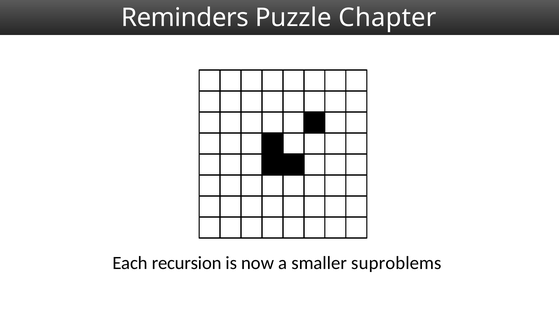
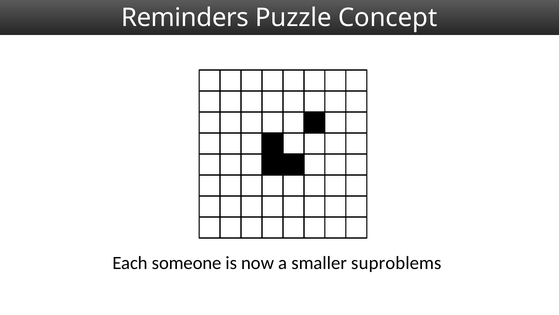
Chapter: Chapter -> Concept (388, 18)
recursion: recursion -> someone (187, 263)
